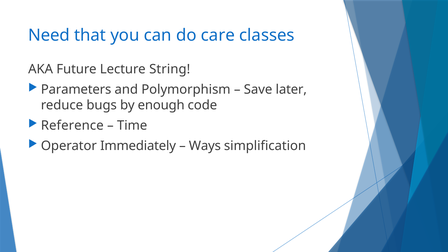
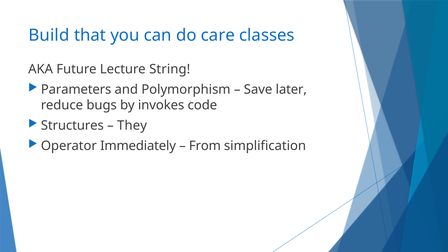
Need: Need -> Build (49, 35)
enough: enough -> invokes (161, 105)
Reference: Reference -> Structures (72, 125)
Time: Time -> They (132, 125)
Ways: Ways -> From (205, 146)
